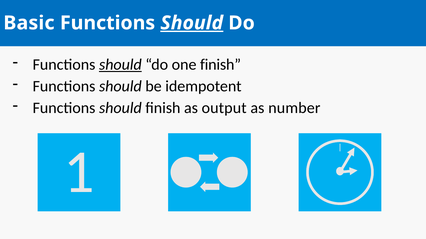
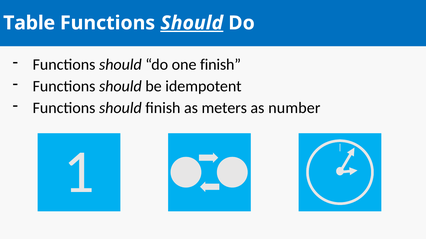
Basic: Basic -> Table (29, 23)
should underline: present -> none (120, 65)
output: output -> meters (224, 108)
